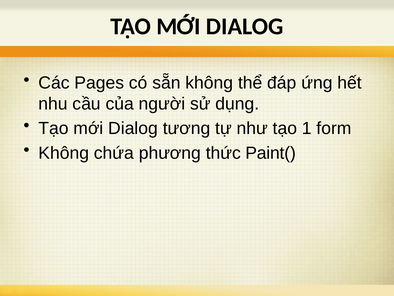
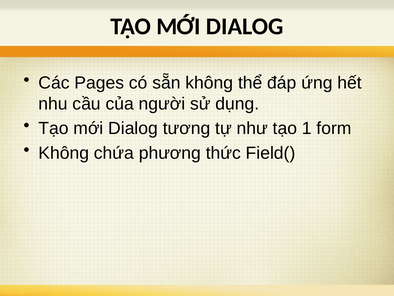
Paint(: Paint( -> Field( (271, 153)
